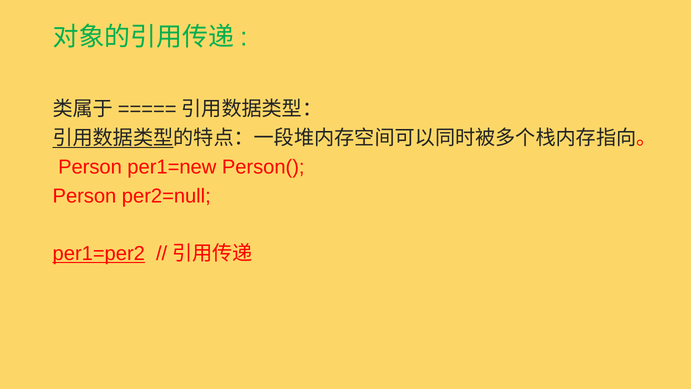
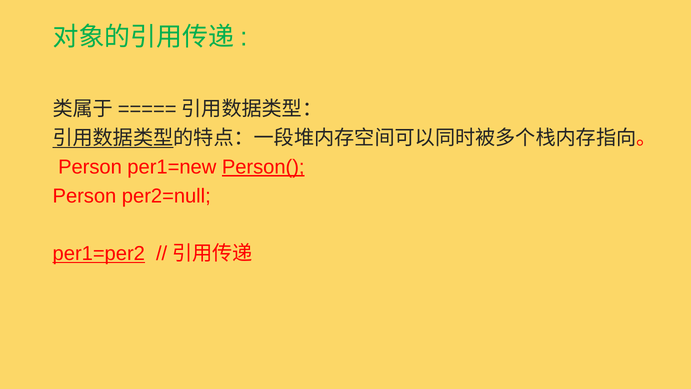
Person( underline: none -> present (263, 167)
